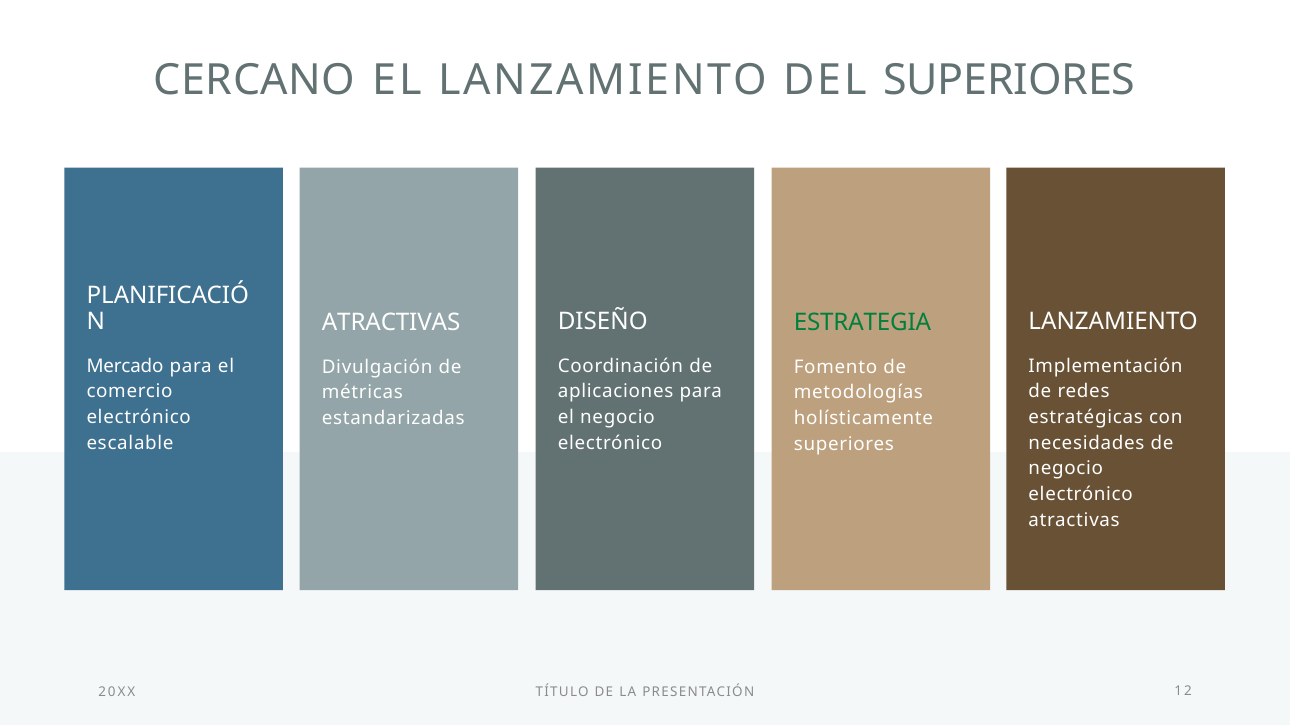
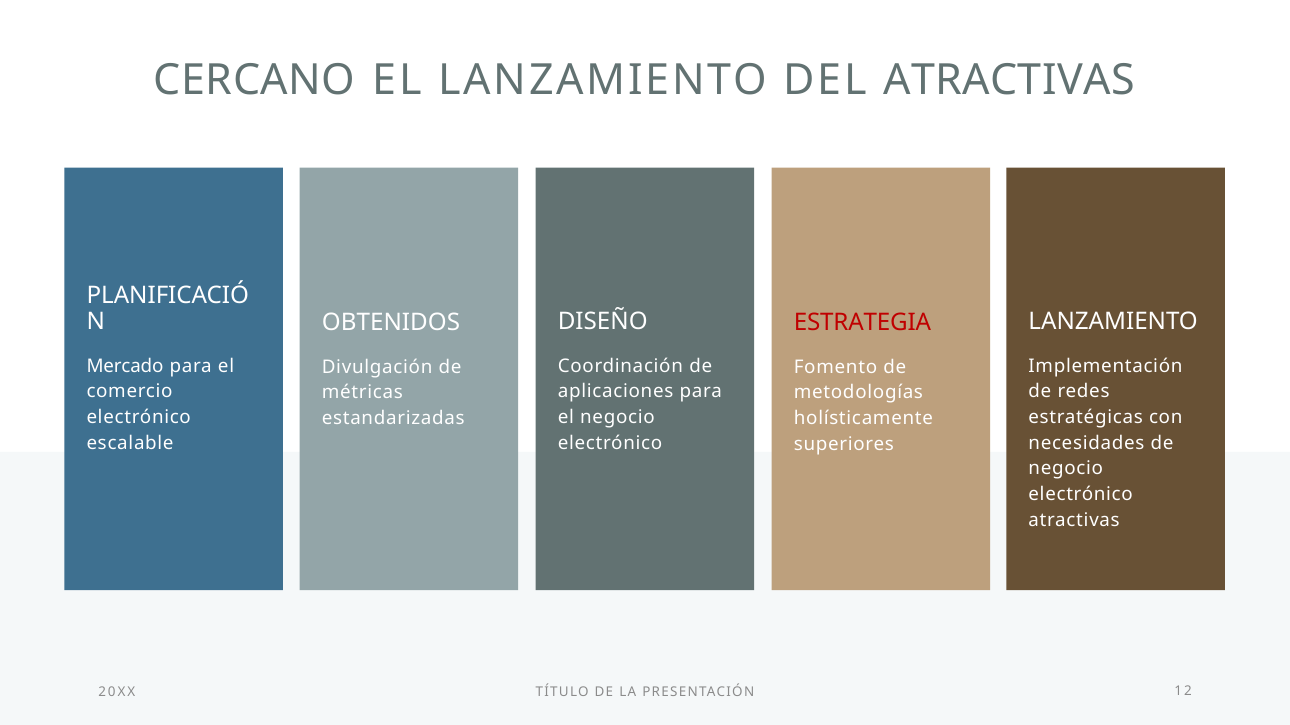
DEL SUPERIORES: SUPERIORES -> ATRACTIVAS (1009, 81)
ATRACTIVAS: ATRACTIVAS -> OBTENIDOS (391, 323)
ESTRATEGIA colour: green -> red (862, 323)
